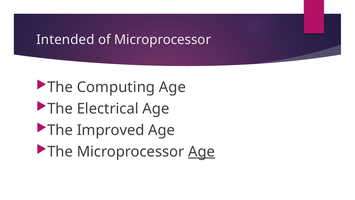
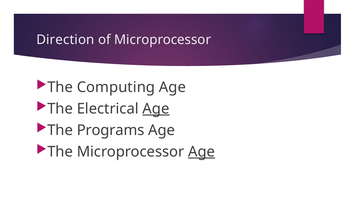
Intended: Intended -> Direction (65, 40)
Age underline: none -> present (156, 108)
Improved: Improved -> Programs (111, 130)
